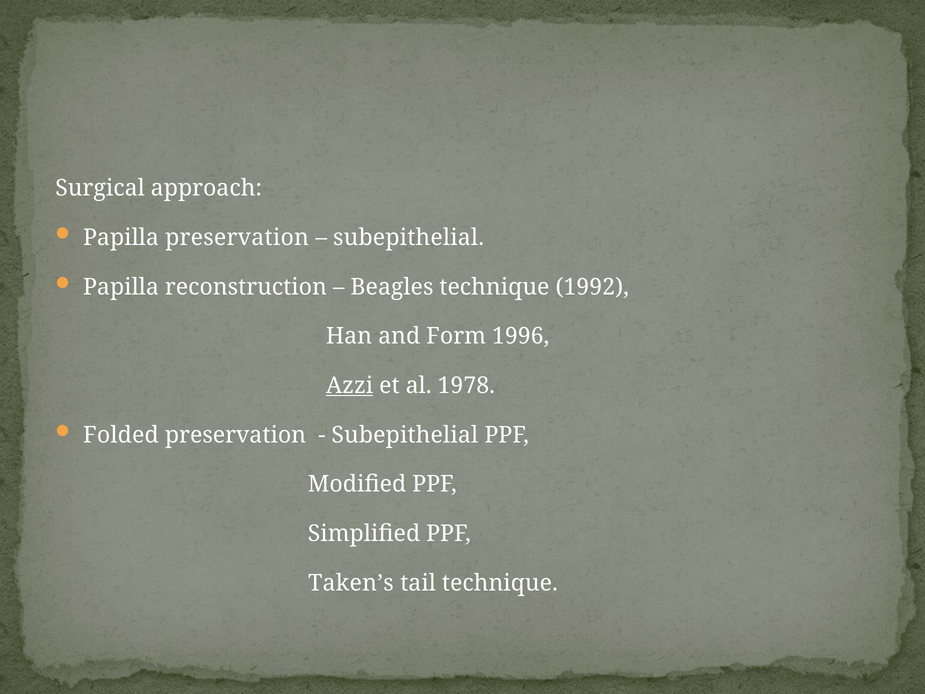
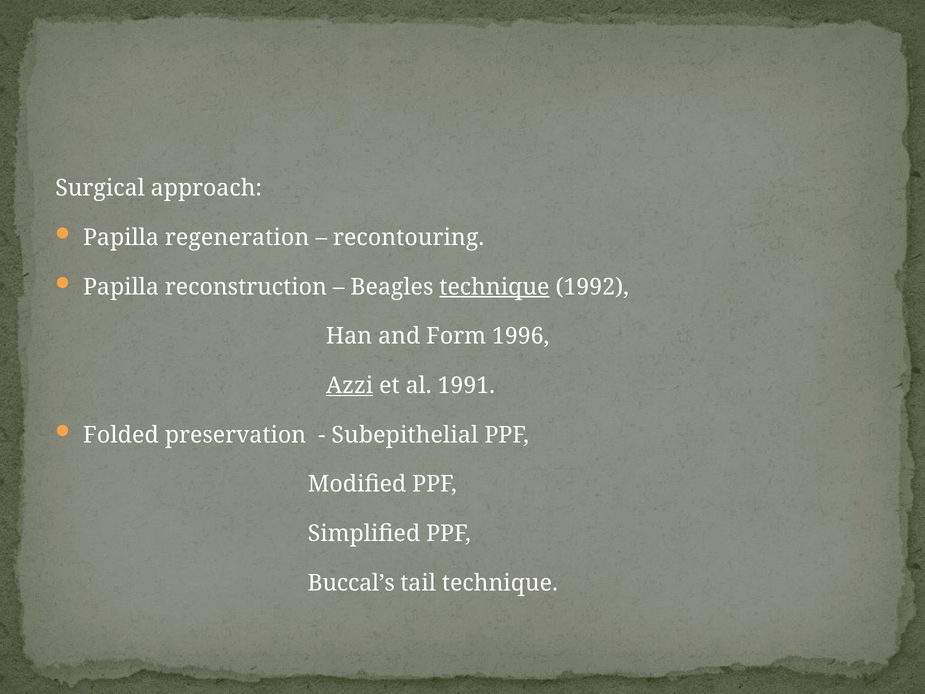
Papilla preservation: preservation -> regeneration (237, 237)
subepithelial: subepithelial -> recontouring (409, 237)
technique underline: none -> present (494, 287)
1978: 1978 -> 1991 (466, 385)
Taken’s: Taken’s -> Buccal’s (351, 583)
